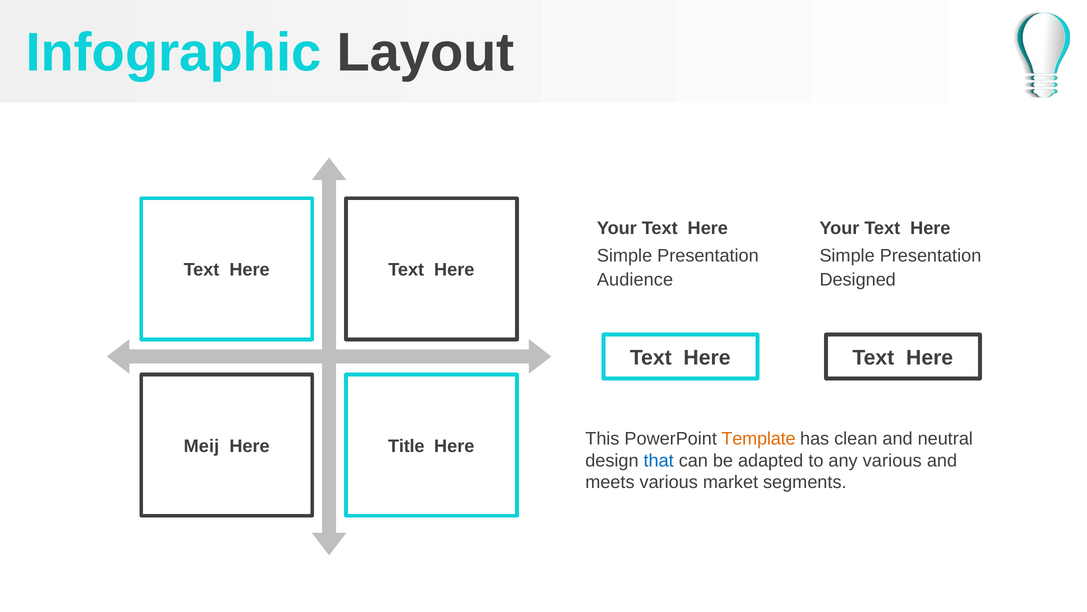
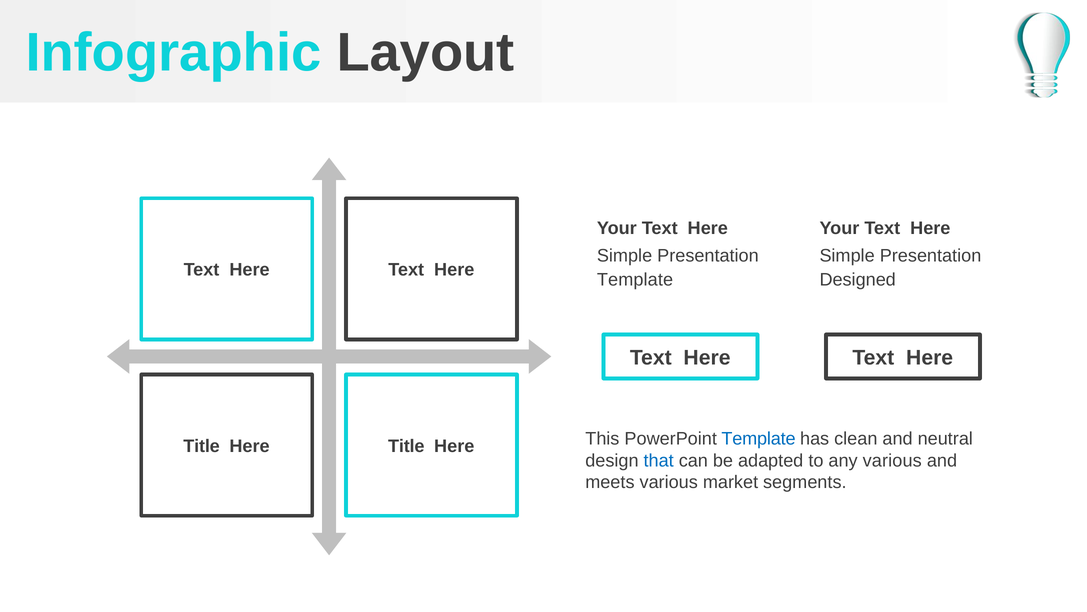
Audience: Audience -> Template (635, 280)
Template colour: orange -> blue (758, 438)
Meij: Meij -> Title (202, 446)
